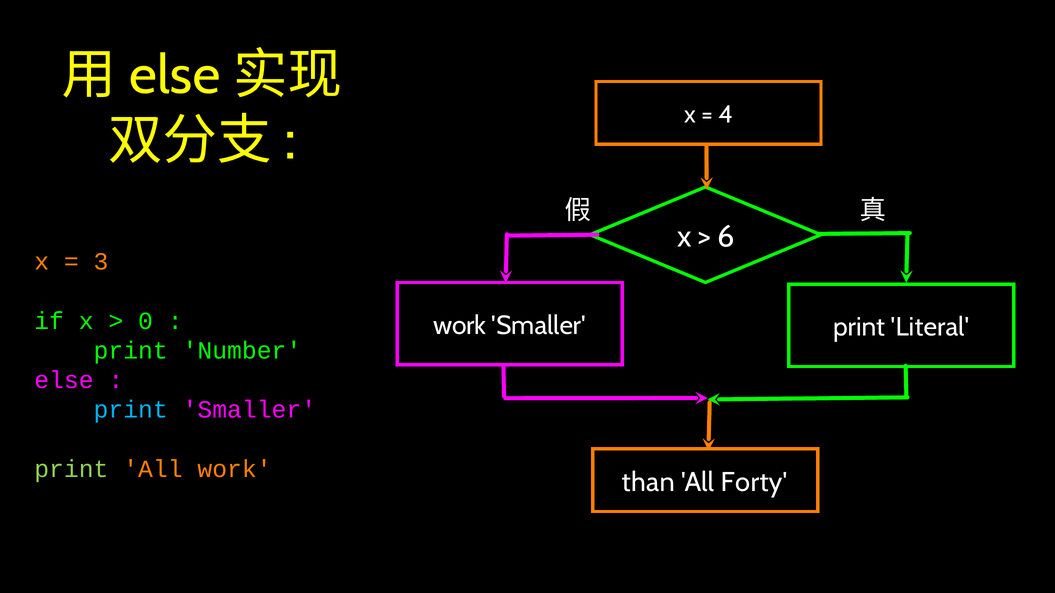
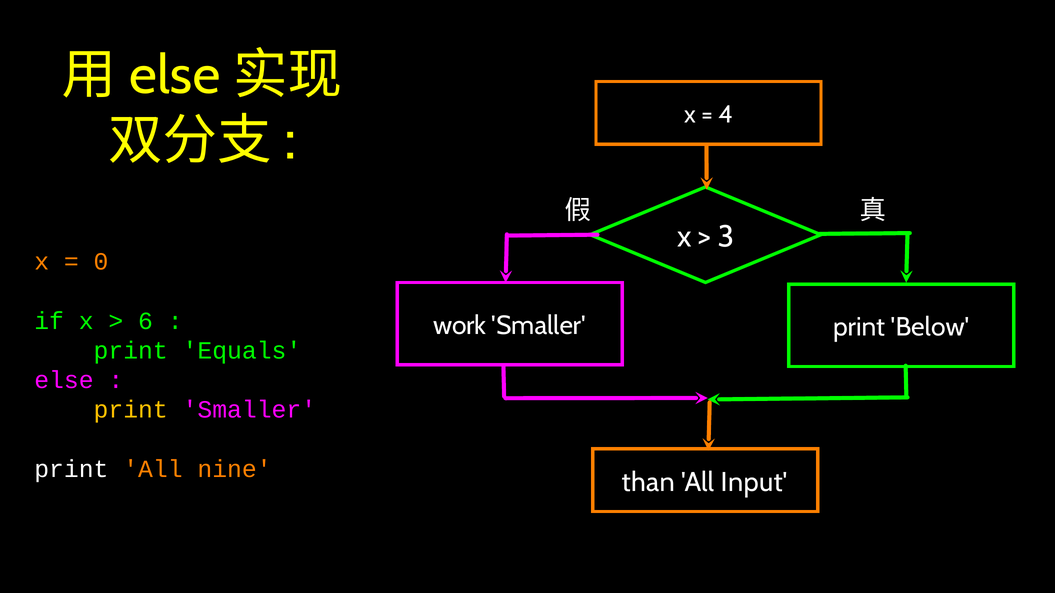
6: 6 -> 3 (726, 237)
3: 3 -> 0 (101, 262)
0: 0 -> 6 (146, 321)
Literal: Literal -> Below (930, 327)
Number: Number -> Equals (242, 351)
print colour: light blue -> yellow (131, 410)
print colour: light green -> white (71, 469)
All work: work -> nine (234, 469)
Forty: Forty -> Input (754, 482)
